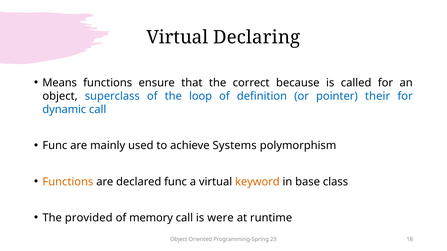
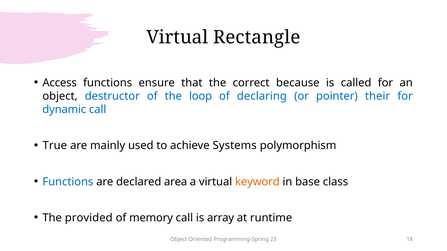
Declaring: Declaring -> Rectangle (257, 38)
Means: Means -> Access (60, 83)
superclass: superclass -> destructor (112, 96)
definition: definition -> declaring (262, 96)
Func: Func -> True (55, 146)
Functions colour: orange -> blue (68, 182)
declared func: func -> area (176, 182)
were: were -> array (221, 218)
